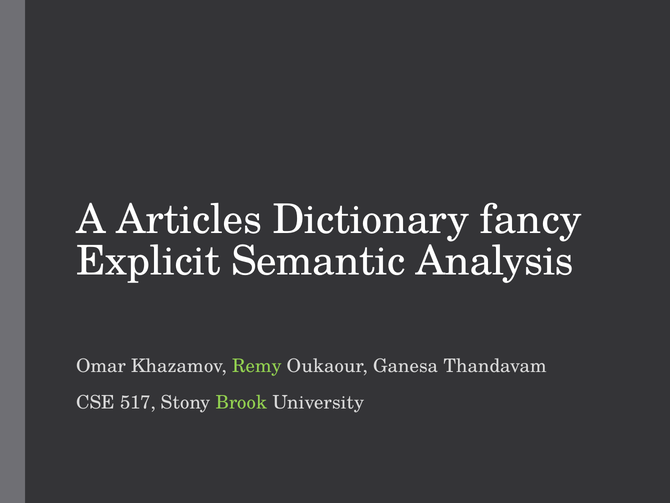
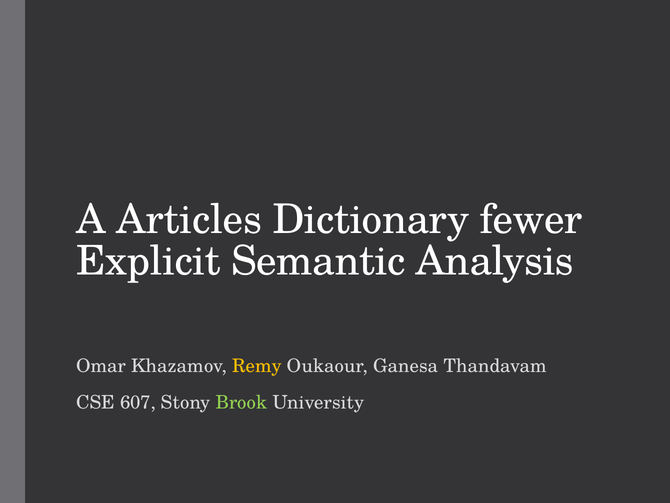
fancy: fancy -> fewer (531, 219)
Remy colour: light green -> yellow (257, 366)
517: 517 -> 607 (138, 402)
